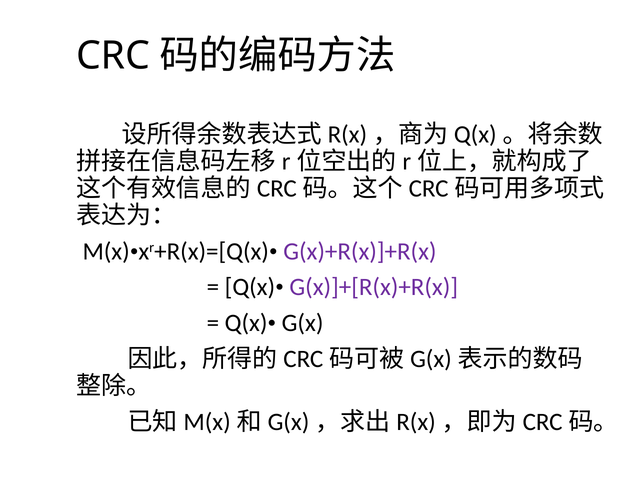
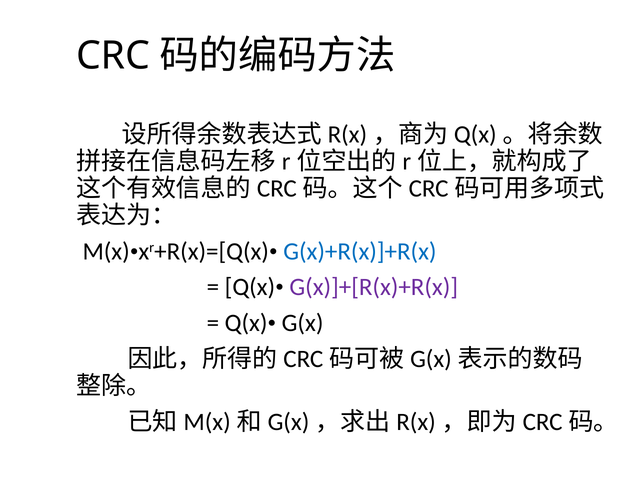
G(x)+R(x)]+R(x colour: purple -> blue (360, 251)
